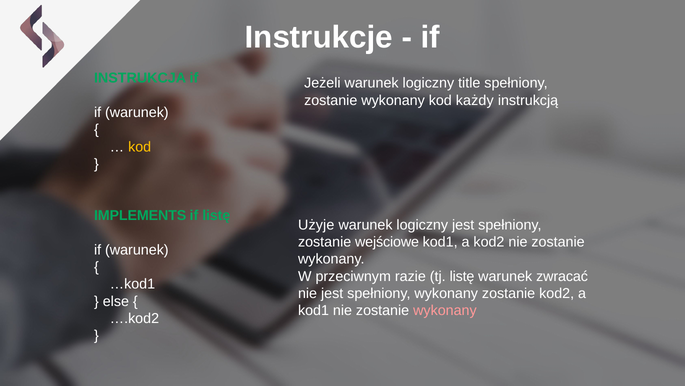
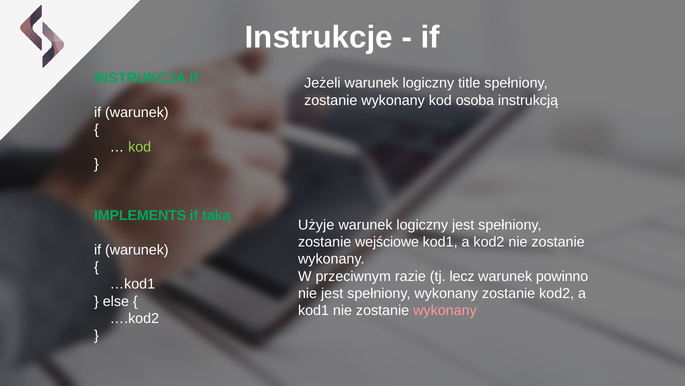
każdy: każdy -> osoba (475, 100)
kod colour: yellow -> light green (140, 147)
if listę: listę -> taką (216, 215)
tj listę: listę -> lecz (462, 276)
zwracać: zwracać -> powinno (562, 276)
